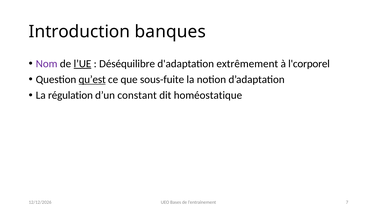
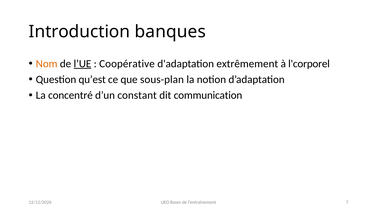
Nom colour: purple -> orange (47, 64)
Déséquilibre: Déséquilibre -> Coopérative (127, 64)
qu’est underline: present -> none (92, 80)
sous-fuite: sous-fuite -> sous-plan (162, 80)
régulation: régulation -> concentré (70, 95)
homéostatique: homéostatique -> communication (208, 95)
